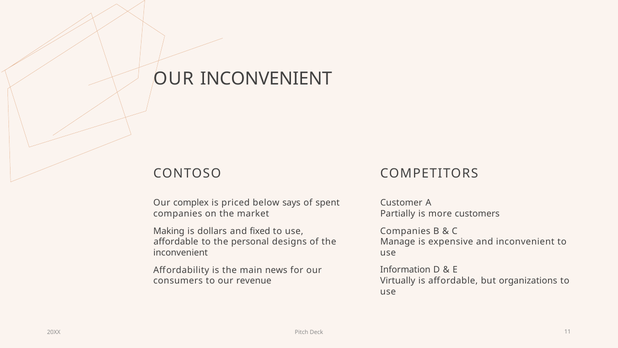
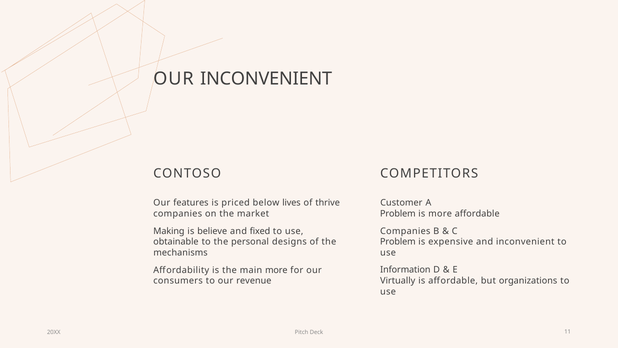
complex: complex -> features (191, 203)
says: says -> lives (291, 203)
spent: spent -> thrive (328, 203)
Partially: Partially -> Problem (398, 214)
more customers: customers -> affordable (477, 214)
dollars: dollars -> believe (212, 231)
Manage: Manage -> Problem (398, 242)
affordable: affordable -> obtainable (176, 242)
inconvenient: inconvenient -> mechanisms (181, 253)
main news: news -> more (276, 270)
